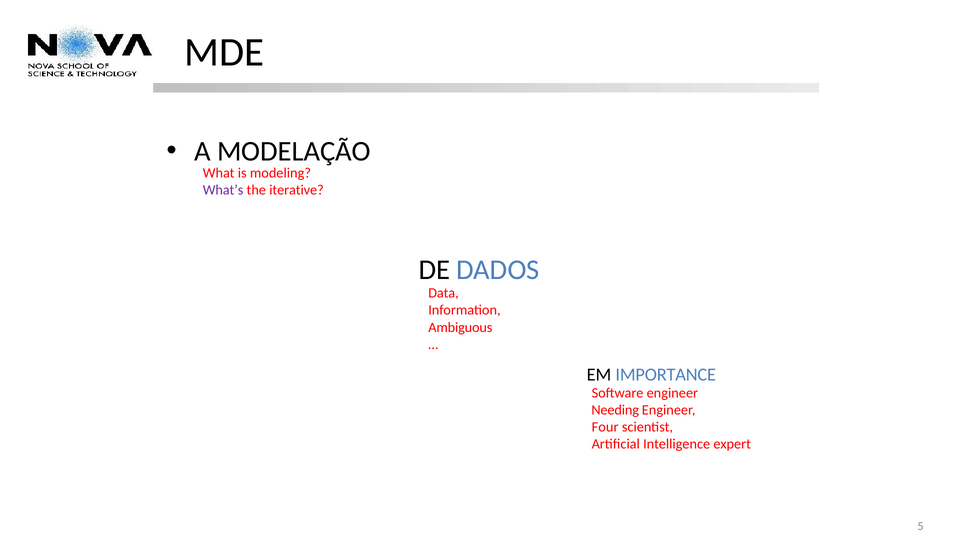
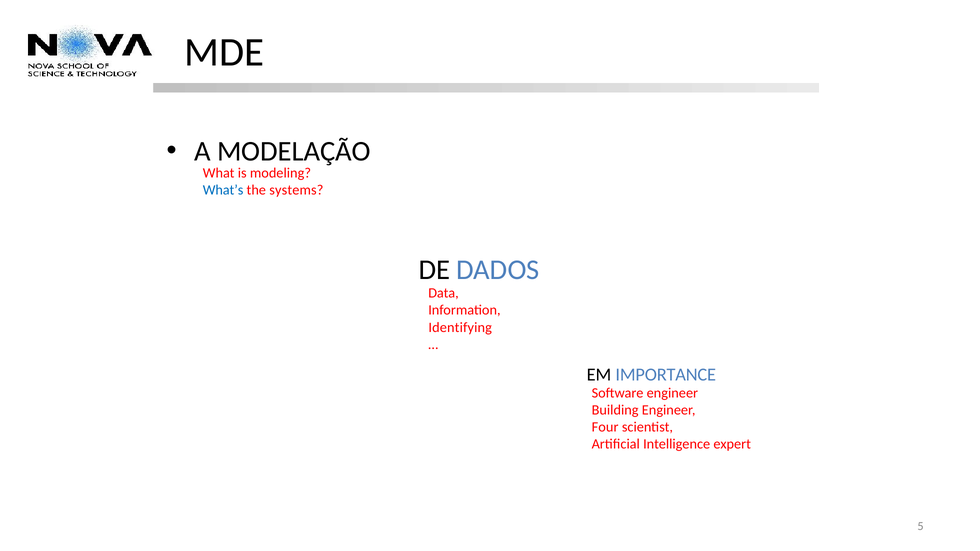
What’s colour: purple -> blue (223, 190)
iterative: iterative -> systems (296, 190)
Ambiguous: Ambiguous -> Identifying (460, 328)
Needing: Needing -> Building (615, 410)
